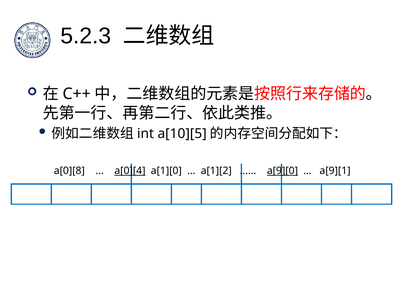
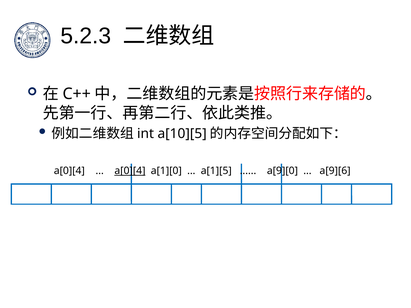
a[0][8: a[0][8 -> a[0][4 (69, 171)
a[1][2: a[1][2 -> a[1][5 (216, 171)
a[9][0 underline: present -> none (282, 171)
a[9][1: a[9][1 -> a[9][6 (335, 171)
